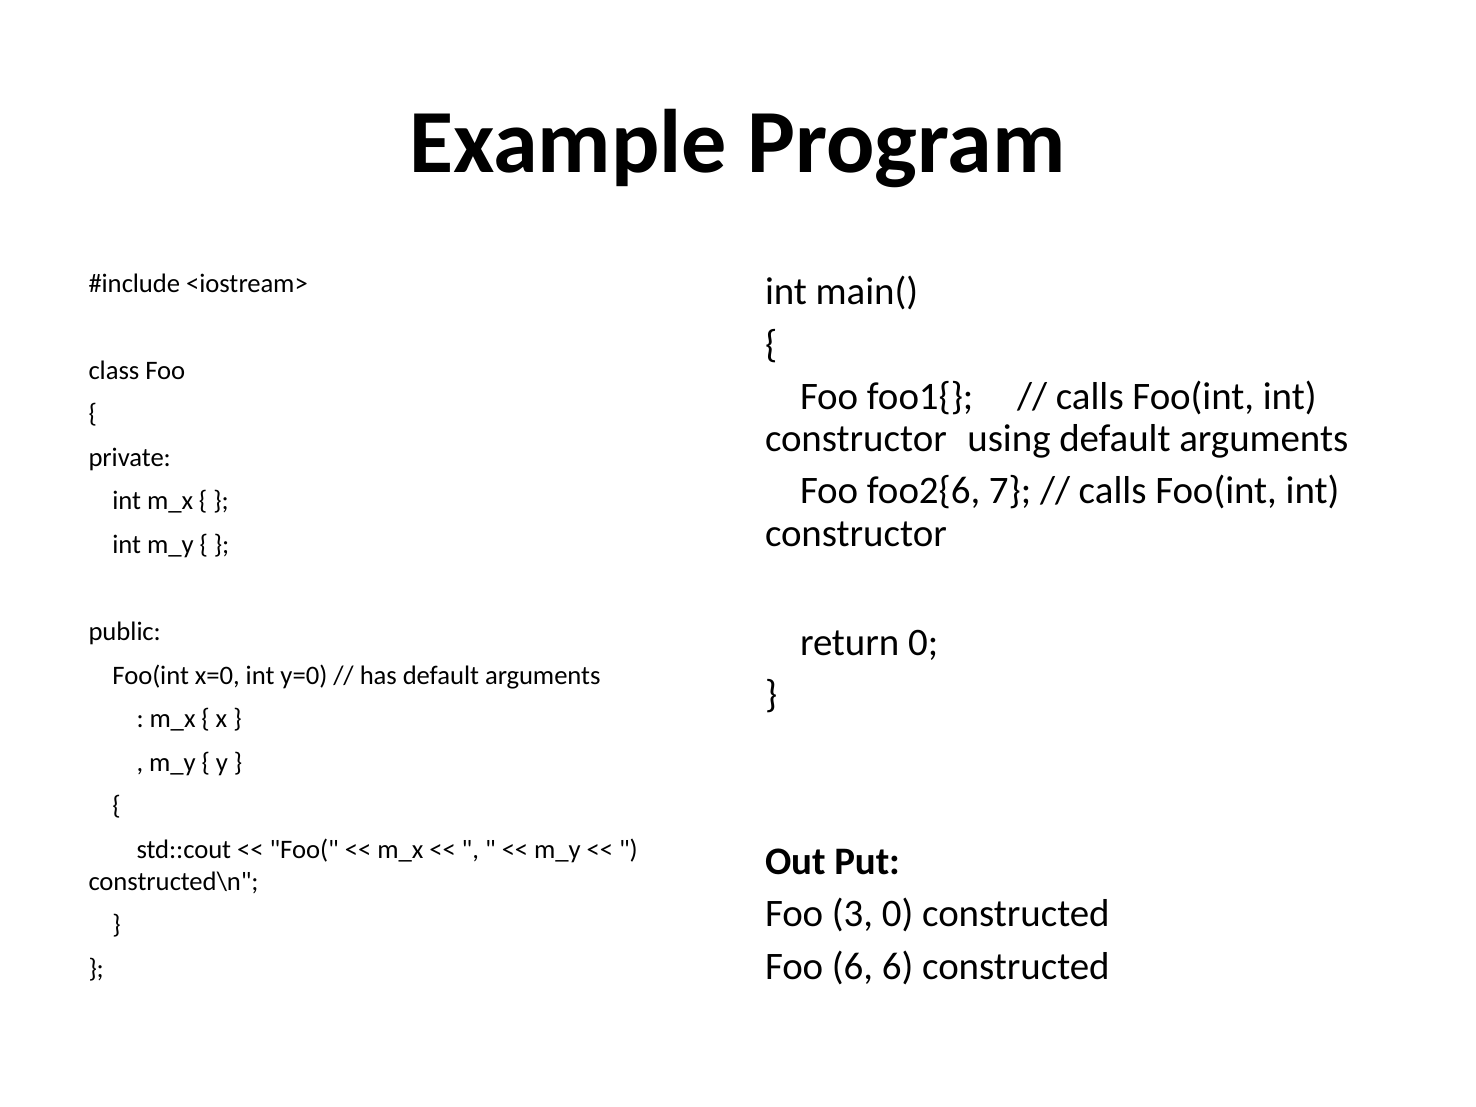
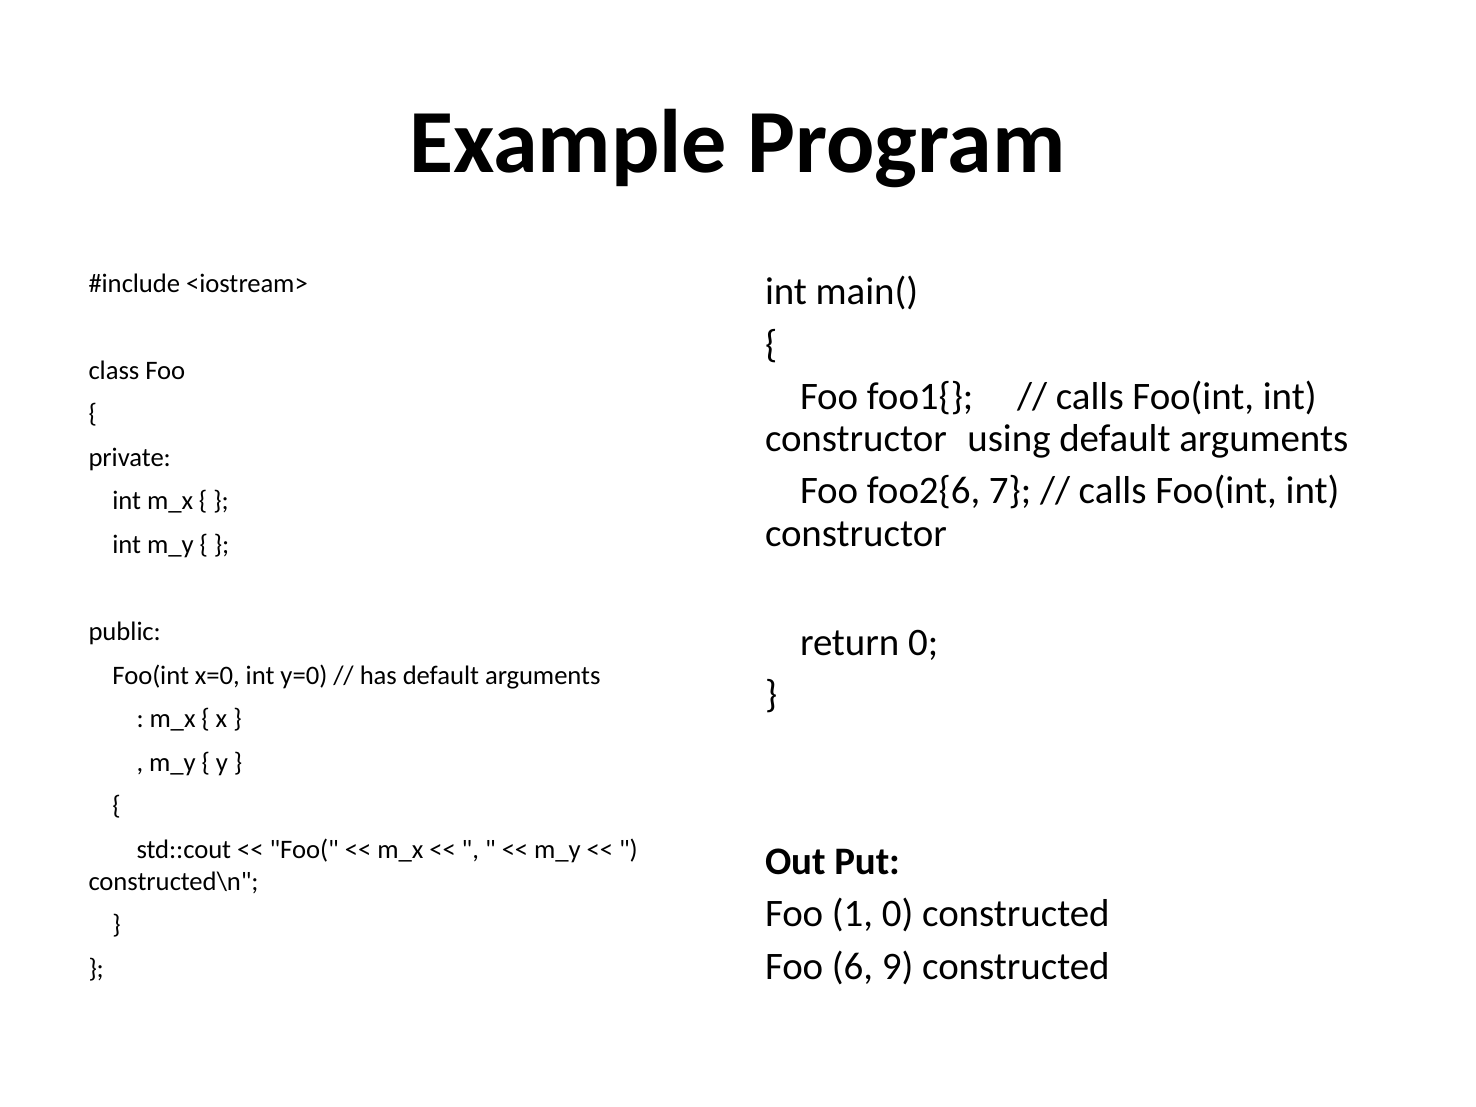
3: 3 -> 1 (852, 914)
6 6: 6 -> 9 (898, 966)
